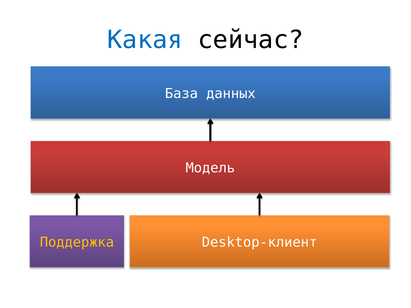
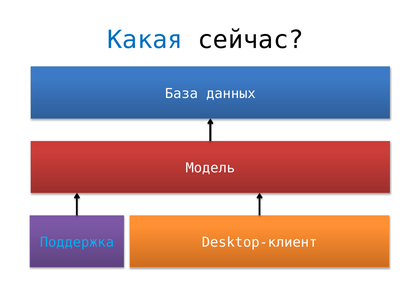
Поддержка colour: yellow -> light blue (77, 242)
